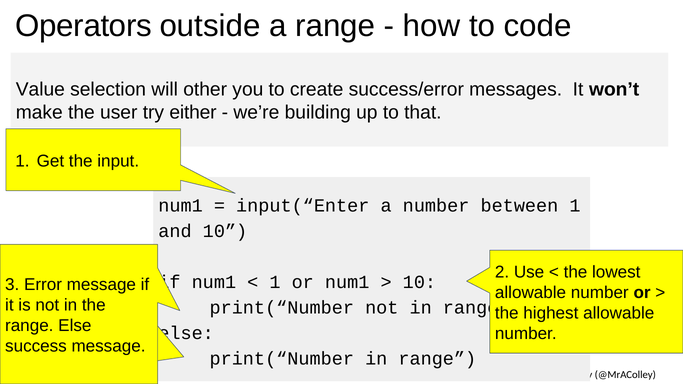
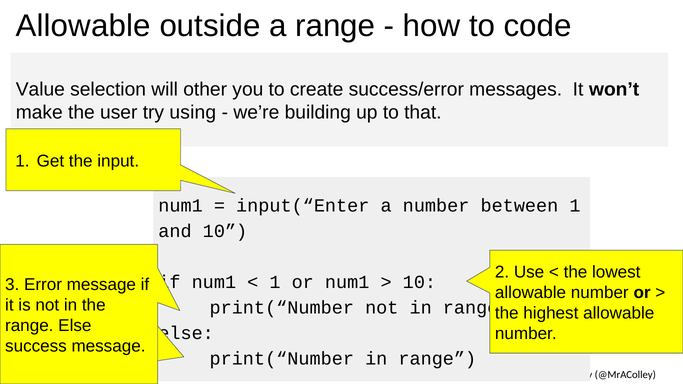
Operators: Operators -> Allowable (83, 26)
either: either -> using (193, 113)
